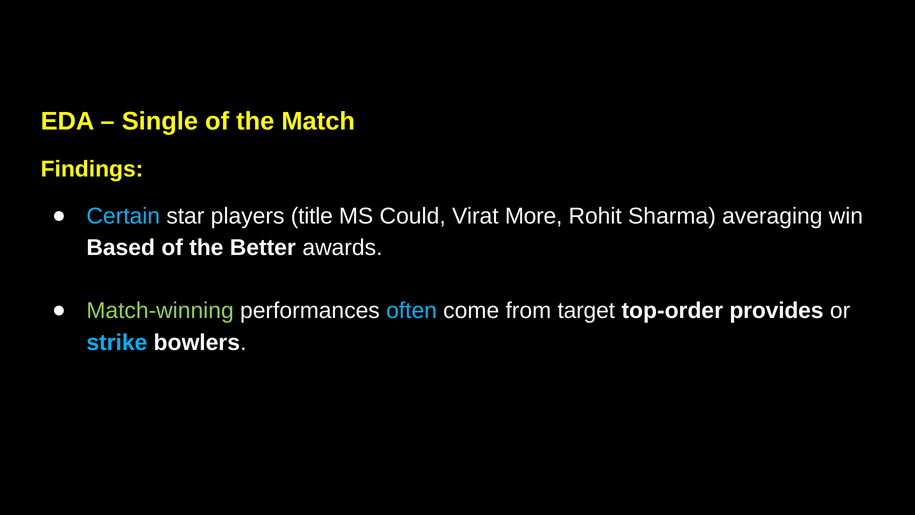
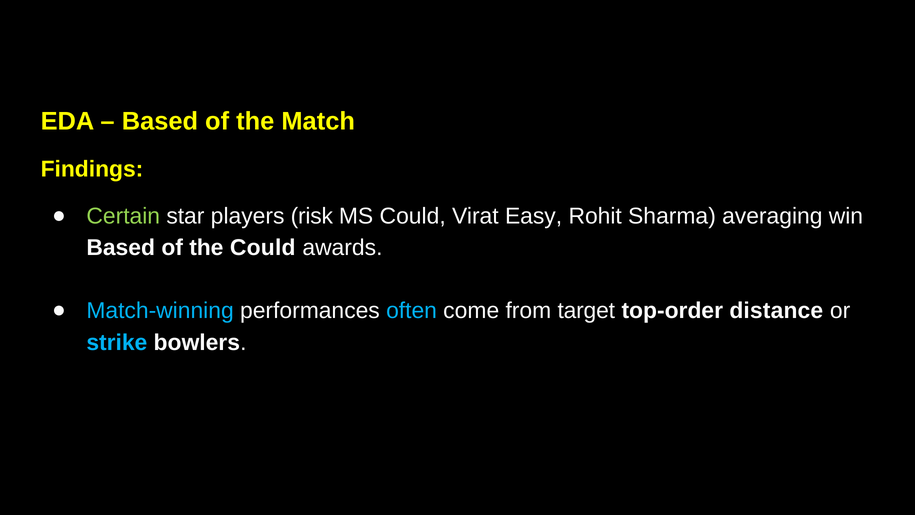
Single: Single -> Based (160, 121)
Certain colour: light blue -> light green (123, 216)
title: title -> risk (312, 216)
More: More -> Easy (534, 216)
the Better: Better -> Could (263, 248)
Match-winning colour: light green -> light blue (160, 311)
provides: provides -> distance (776, 311)
